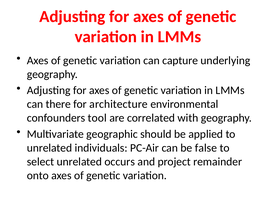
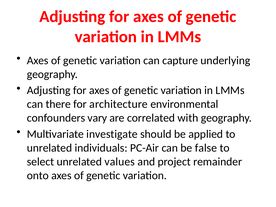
tool: tool -> vary (97, 118)
geographic: geographic -> investigate (112, 134)
occurs: occurs -> values (120, 162)
